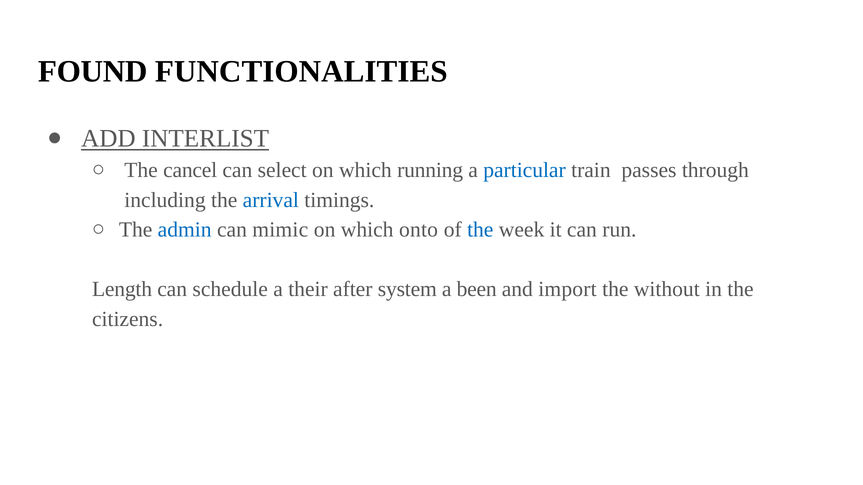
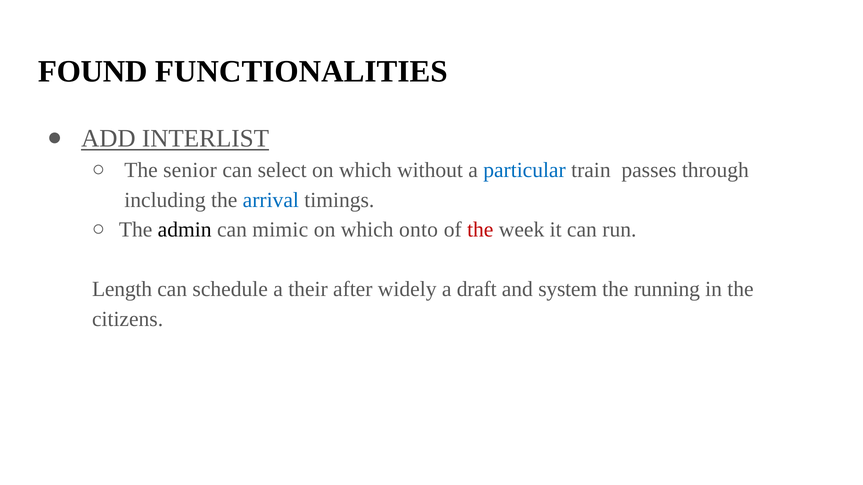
cancel: cancel -> senior (190, 170)
running: running -> without (430, 170)
admin colour: blue -> black (185, 230)
the colour: blue -> red (480, 230)
system: system -> widely (407, 289)
been: been -> draft (477, 289)
import: import -> system (568, 289)
without: without -> running (667, 289)
